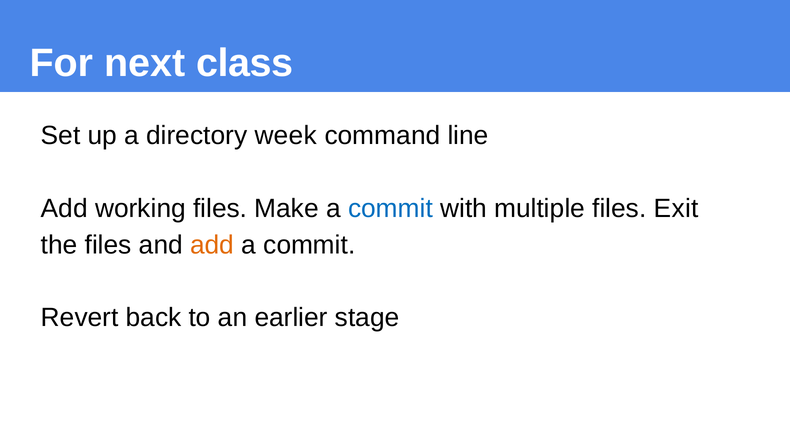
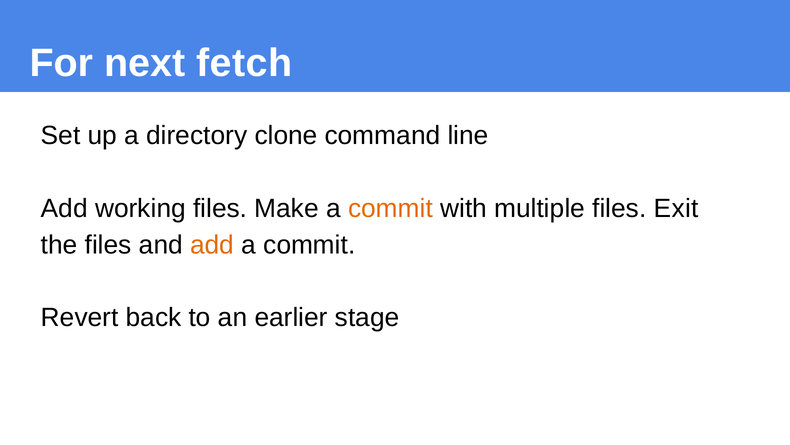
class: class -> fetch (244, 63)
week: week -> clone (286, 136)
commit colour: blue -> orange (391, 208)
